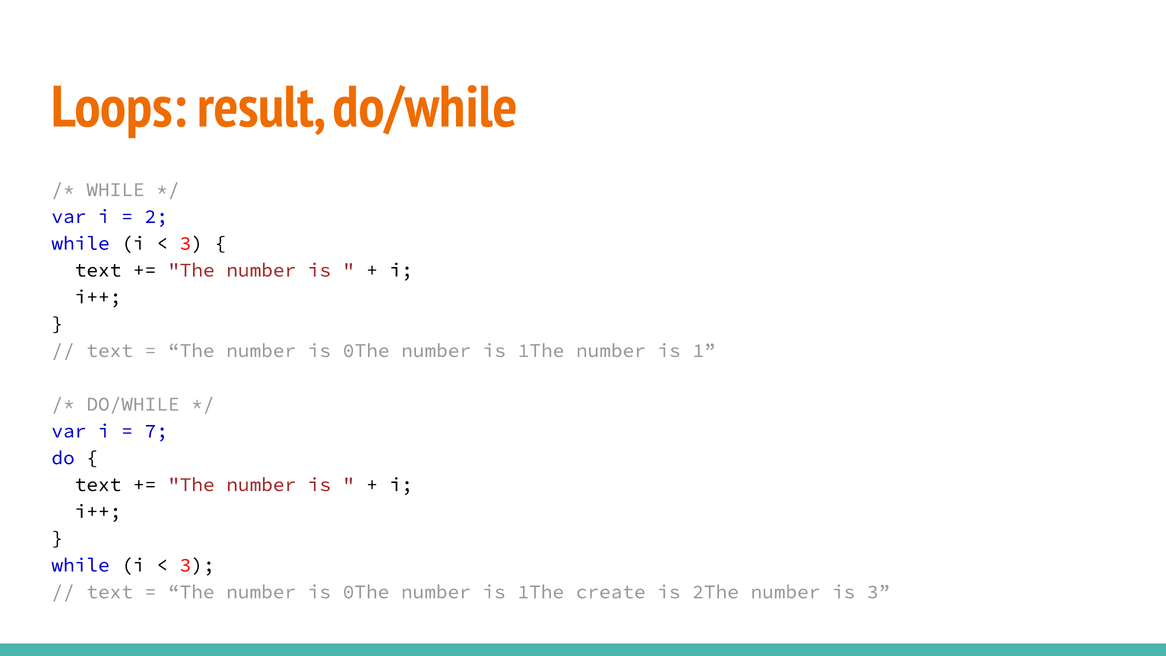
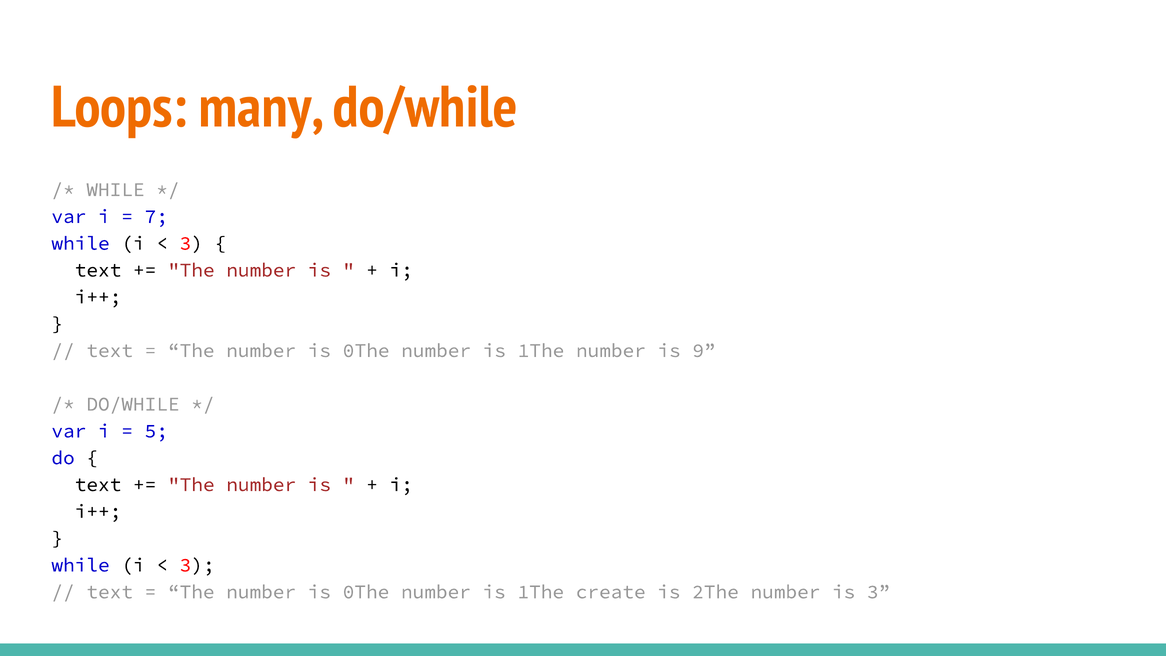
result: result -> many (261, 107)
2: 2 -> 7 (156, 216)
1: 1 -> 9 (704, 351)
7: 7 -> 5 (156, 431)
